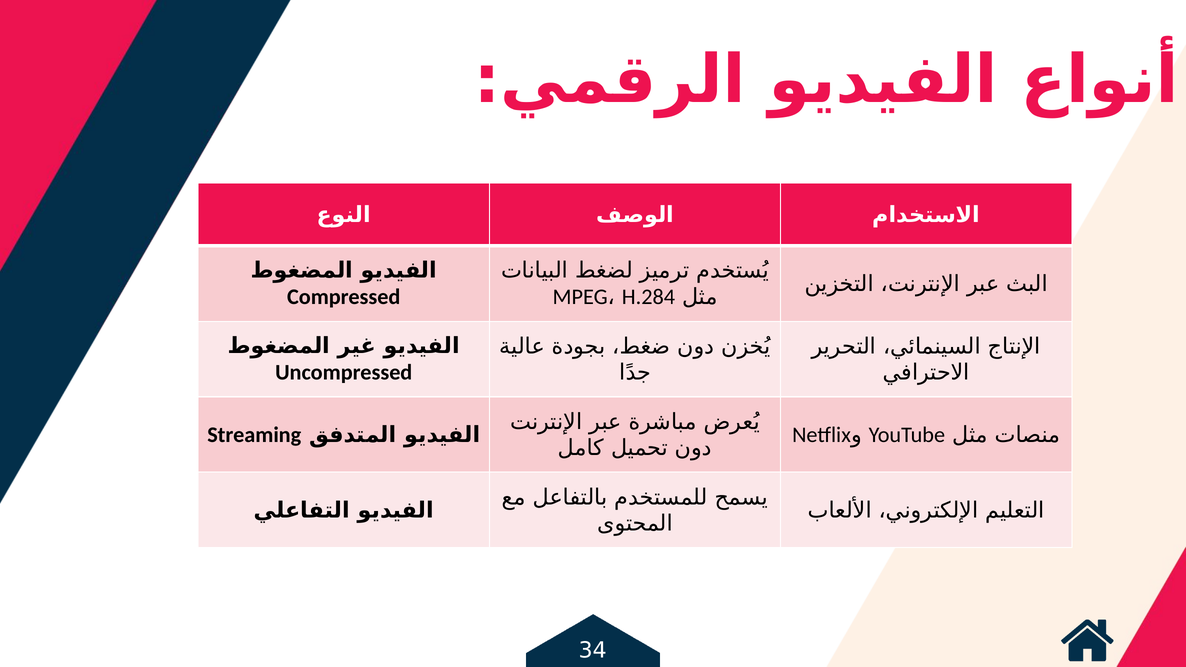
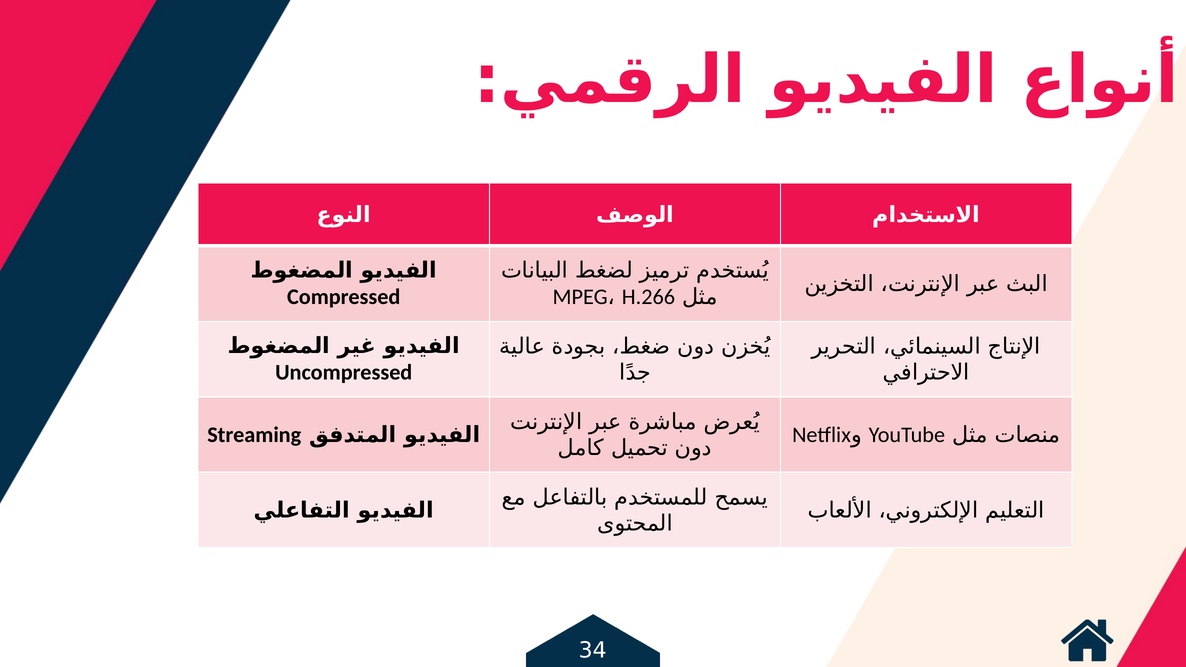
H.284: H.284 -> H.266 (648, 297)
